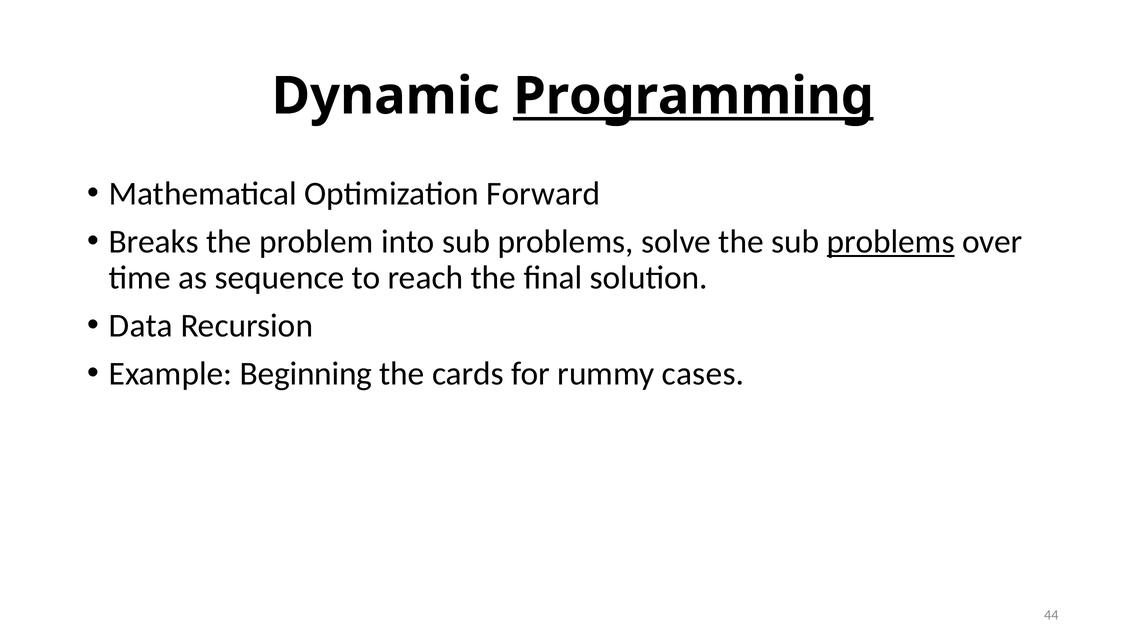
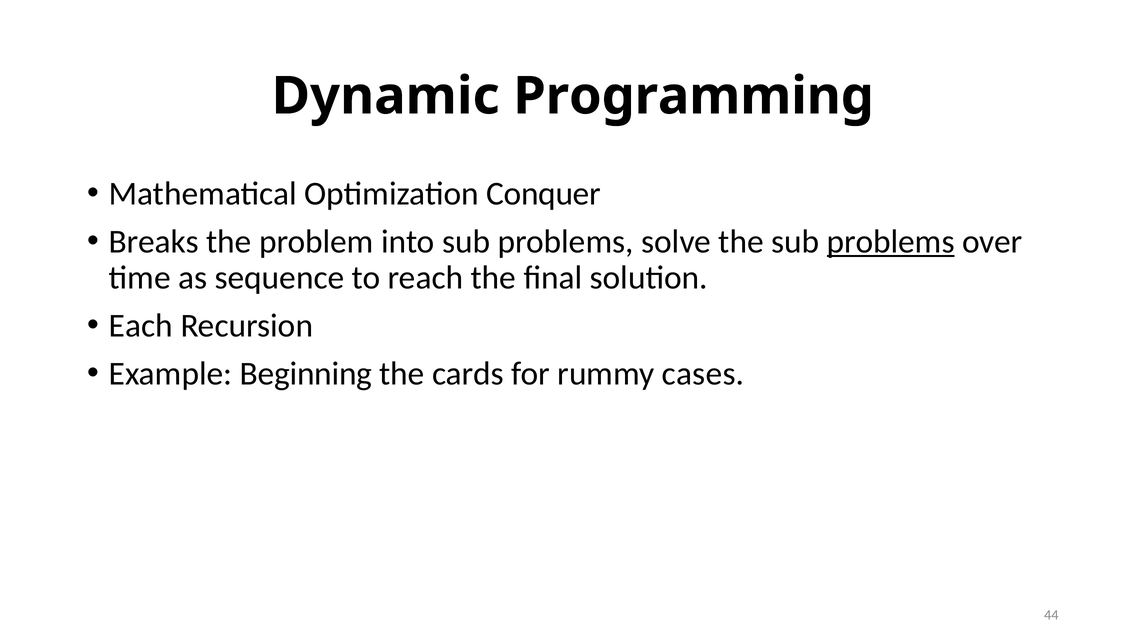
Programming underline: present -> none (694, 96)
Forward: Forward -> Conquer (544, 194)
Data: Data -> Each (141, 326)
